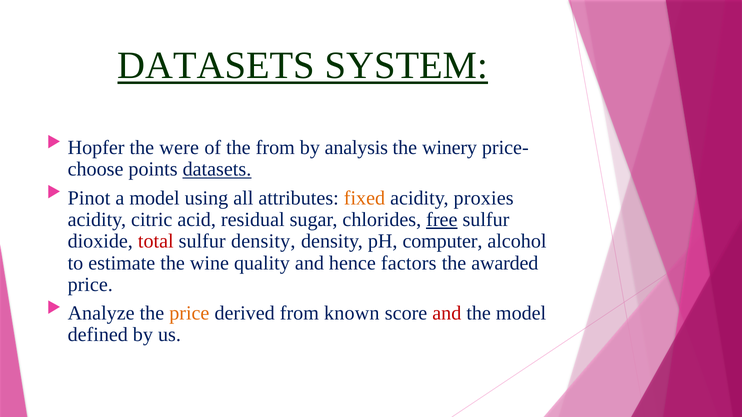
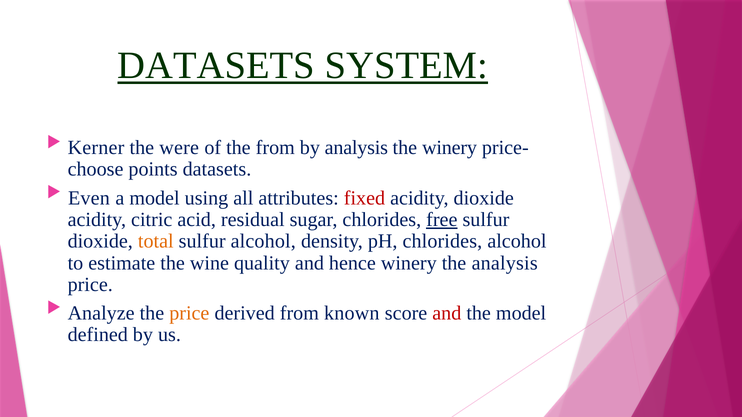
Hopfer: Hopfer -> Kerner (96, 148)
datasets underline: present -> none (217, 169)
Pinot: Pinot -> Even (89, 198)
fixed colour: orange -> red (364, 198)
acidity proxies: proxies -> dioxide (484, 198)
total colour: red -> orange (156, 241)
sulfur density: density -> alcohol (263, 241)
pH computer: computer -> chlorides (442, 241)
hence factors: factors -> winery (409, 263)
the awarded: awarded -> analysis (505, 263)
